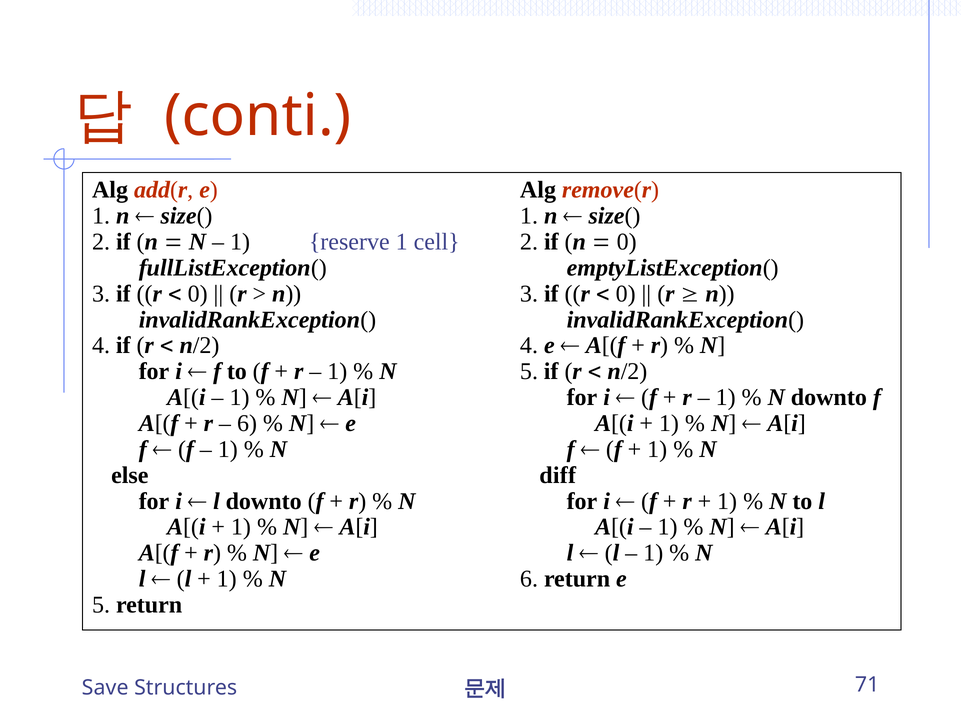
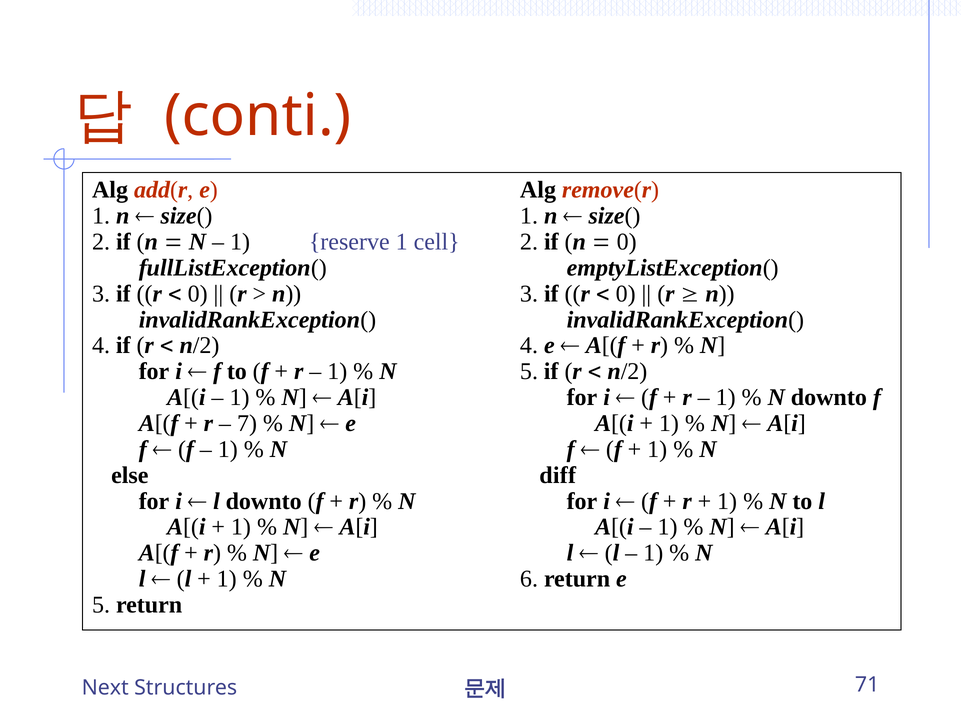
6: 6 -> 7 (247, 424)
Save: Save -> Next (105, 689)
